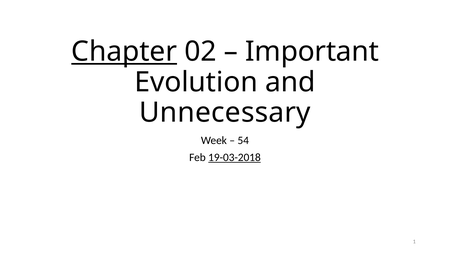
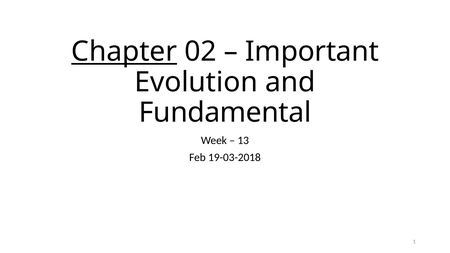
Unnecessary: Unnecessary -> Fundamental (225, 112)
54: 54 -> 13 (243, 141)
19-03-2018 underline: present -> none (234, 157)
